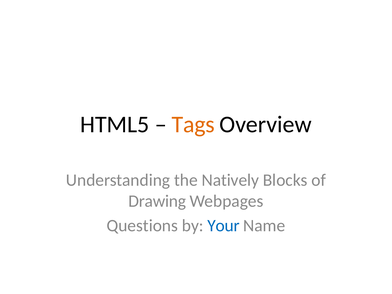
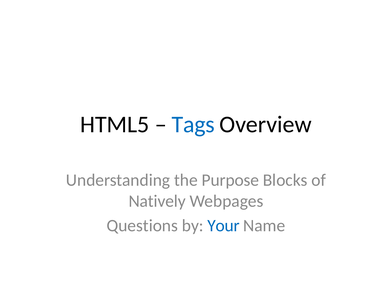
Tags colour: orange -> blue (193, 125)
Natively: Natively -> Purpose (230, 180)
Drawing: Drawing -> Natively (157, 201)
